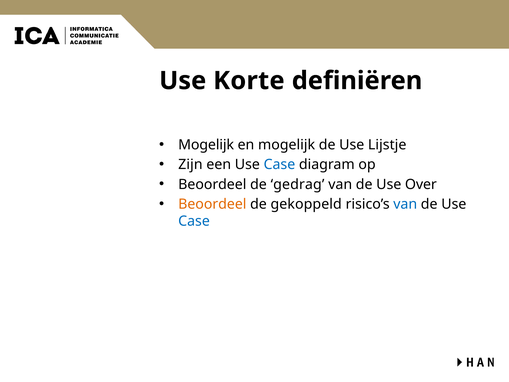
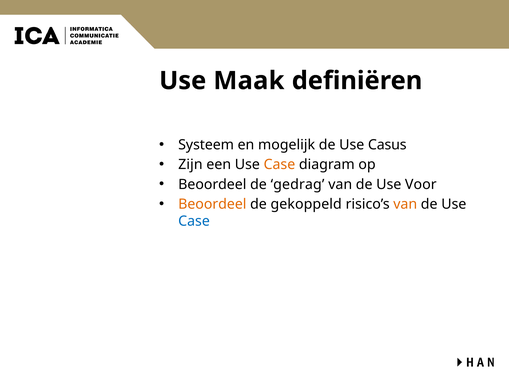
Korte: Korte -> Maak (249, 81)
Mogelijk: Mogelijk -> Systeem (206, 145)
Lijstje: Lijstje -> Casus (387, 145)
Case colour: blue -> orange (279, 165)
Over: Over -> Voor (421, 184)
van colour: blue -> orange (405, 204)
